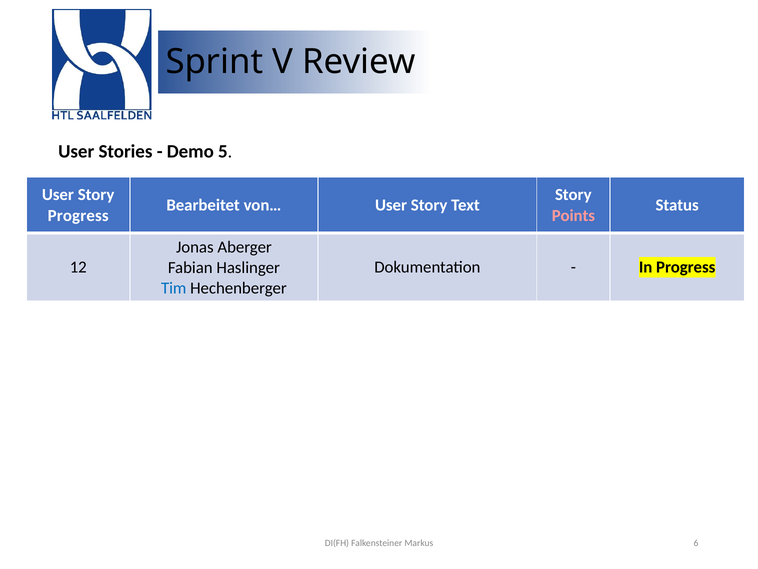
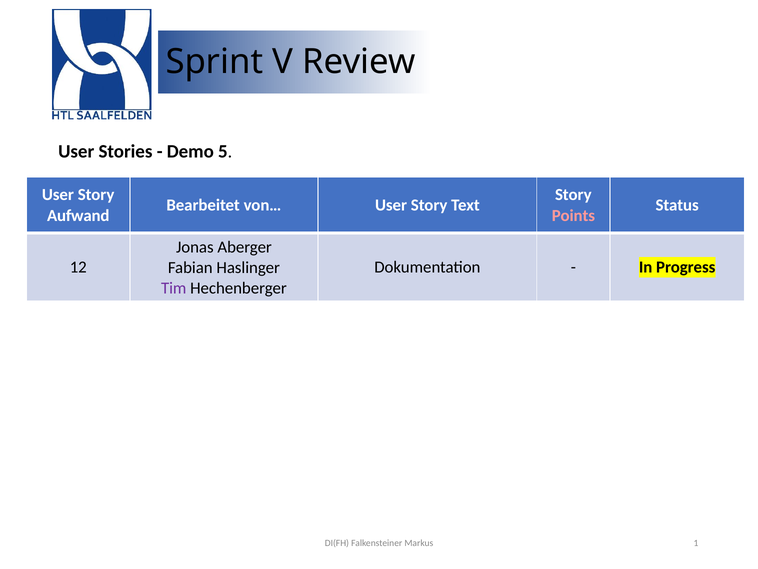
Progress: Progress -> Aufwand (78, 215)
Tim colour: blue -> purple (174, 288)
6: 6 -> 1 (696, 543)
